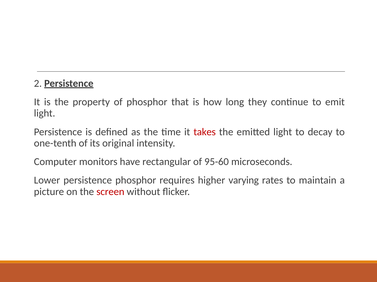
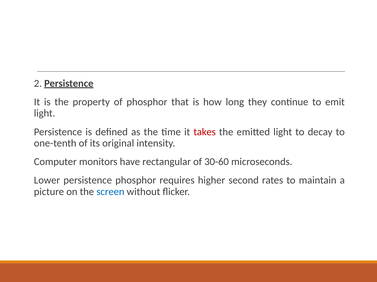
95-60: 95-60 -> 30-60 (217, 162)
varying: varying -> second (244, 181)
screen colour: red -> blue (110, 192)
